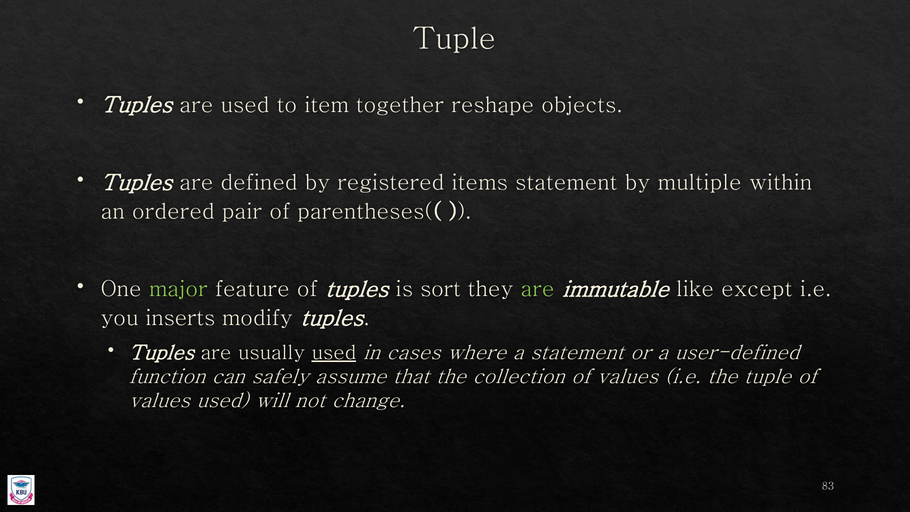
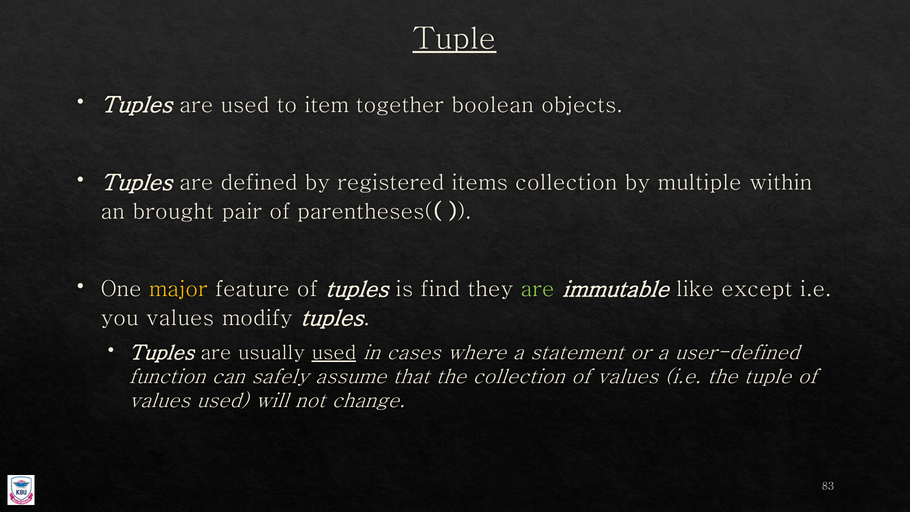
Tuple underline: none -> present (455, 39)
reshape: reshape -> boolean (493, 105)
items statement: statement -> collection (566, 183)
ordered: ordered -> brought (173, 211)
major colour: light green -> yellow (178, 289)
sort: sort -> find (440, 289)
you inserts: inserts -> values (180, 318)
